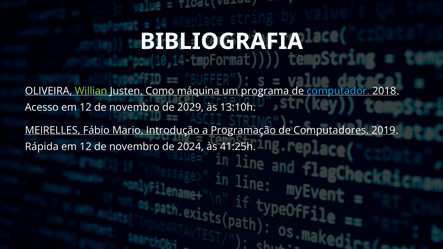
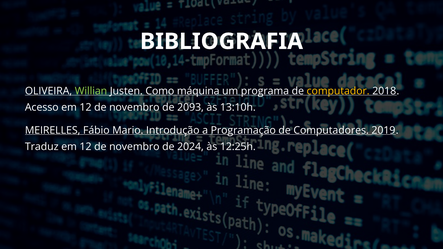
computador colour: light blue -> yellow (338, 91)
2029: 2029 -> 2093 (190, 108)
Rápida: Rápida -> Traduz (42, 147)
41:25h: 41:25h -> 12:25h (238, 147)
